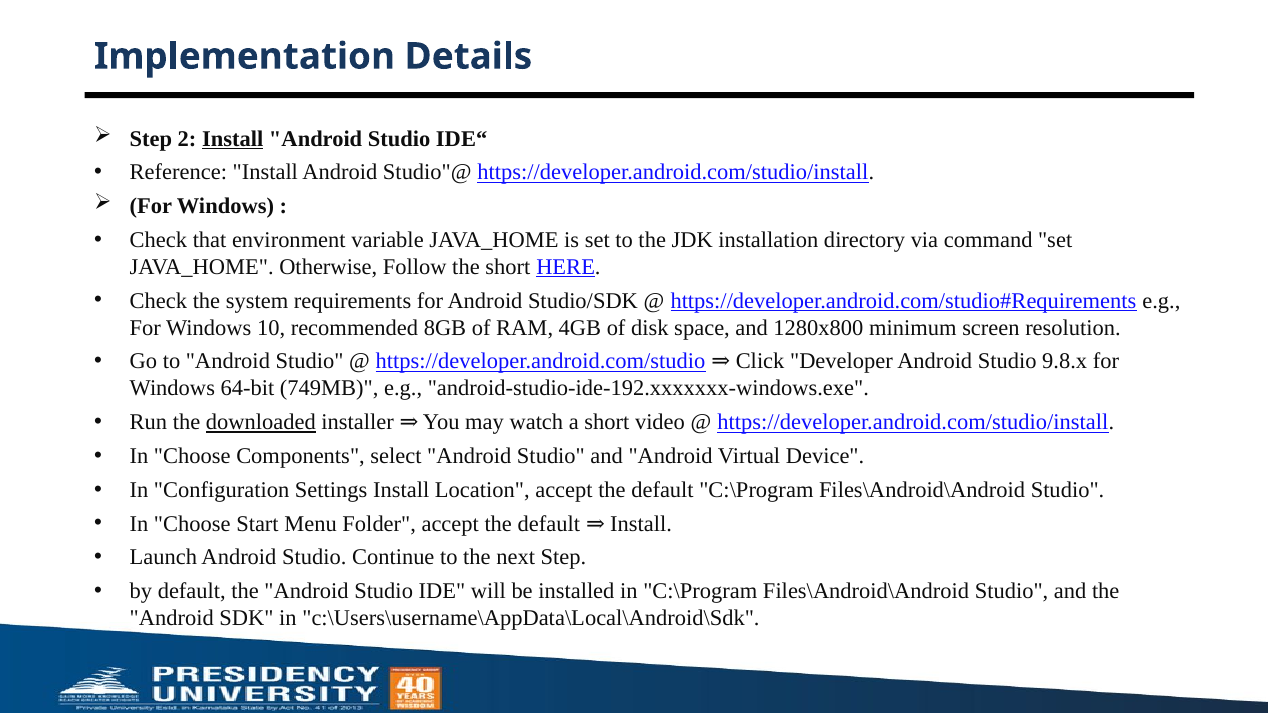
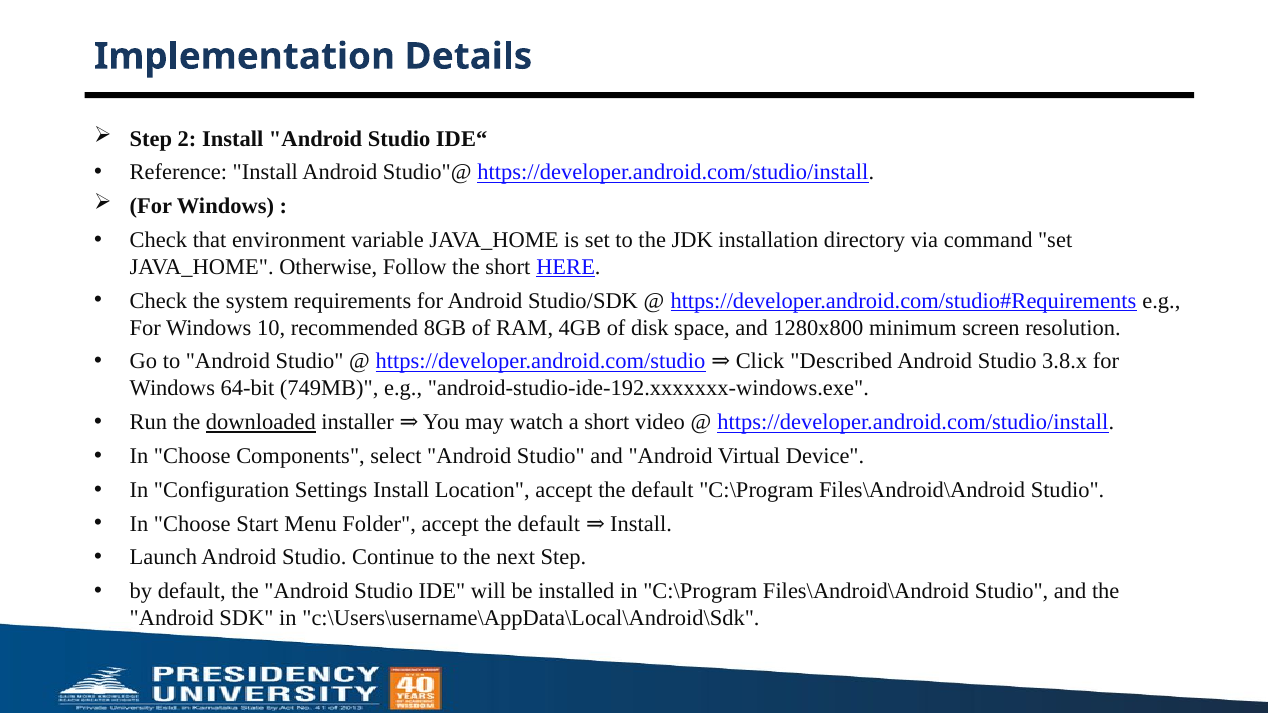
Install underline: present -> none (233, 139)
Developer: Developer -> Described (841, 362)
9.8.x: 9.8.x -> 3.8.x (1065, 362)
